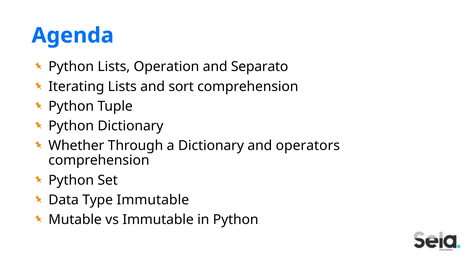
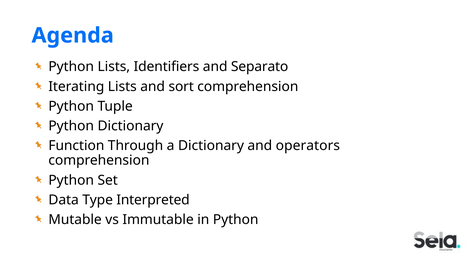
Operation: Operation -> Identifiers (166, 67)
Whether: Whether -> Function (76, 146)
Type Immutable: Immutable -> Interpreted (153, 200)
